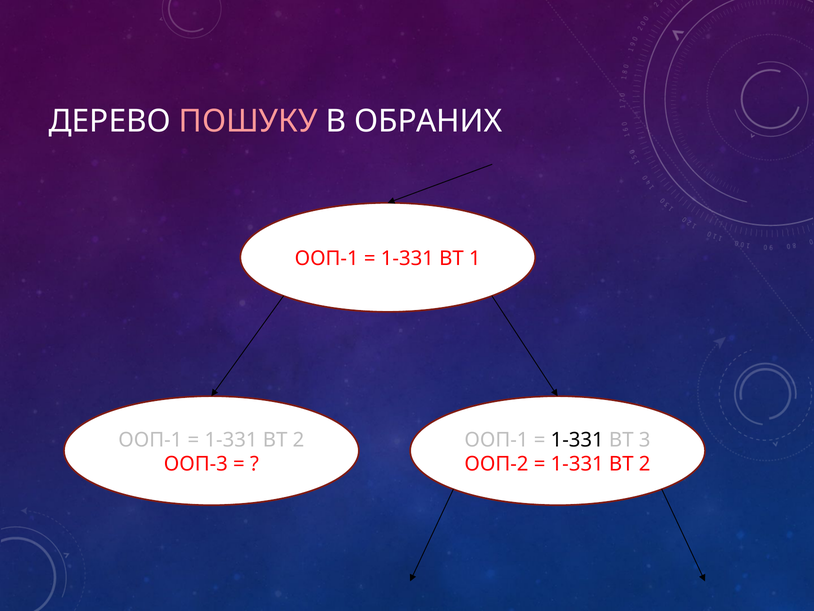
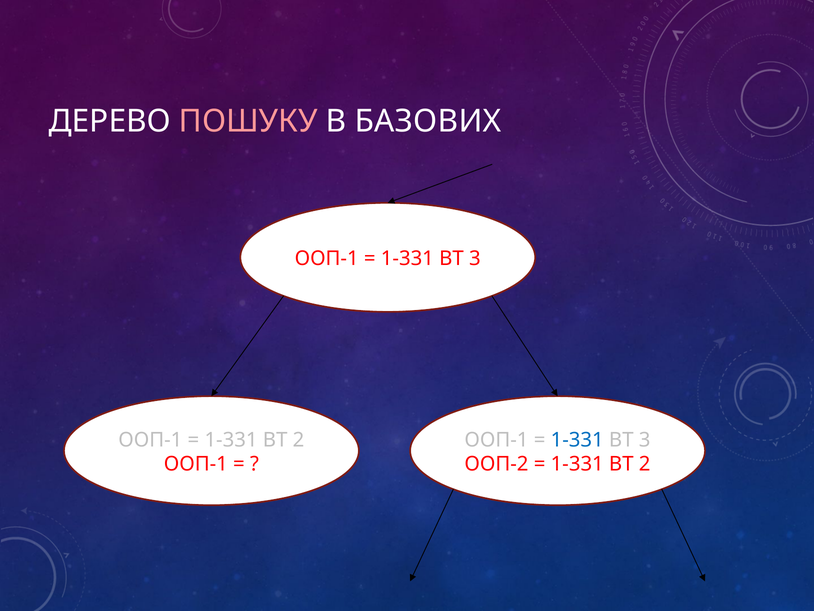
ОБРАНИХ: ОБРАНИХ -> БАЗОВИХ (428, 121)
1: 1 -> 3 (475, 259)
1-331 colour: black -> blue (577, 439)
ООП-3: ООП-3 -> ООП-1 (196, 464)
